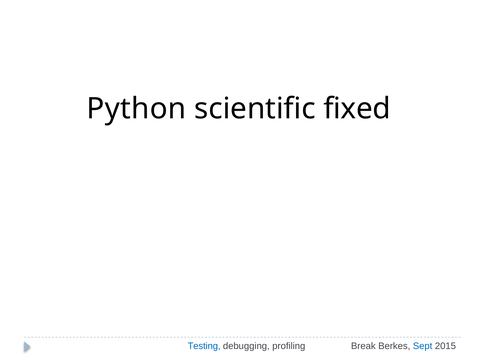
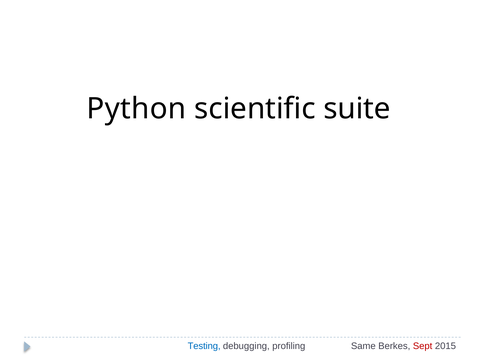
fixed: fixed -> suite (357, 109)
Break: Break -> Same (363, 346)
Sept colour: blue -> red (423, 346)
